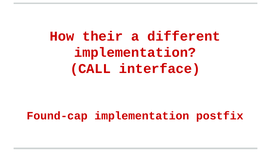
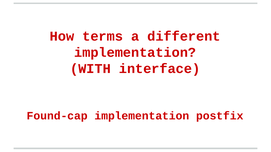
their: their -> terms (103, 36)
CALL: CALL -> WITH (90, 69)
